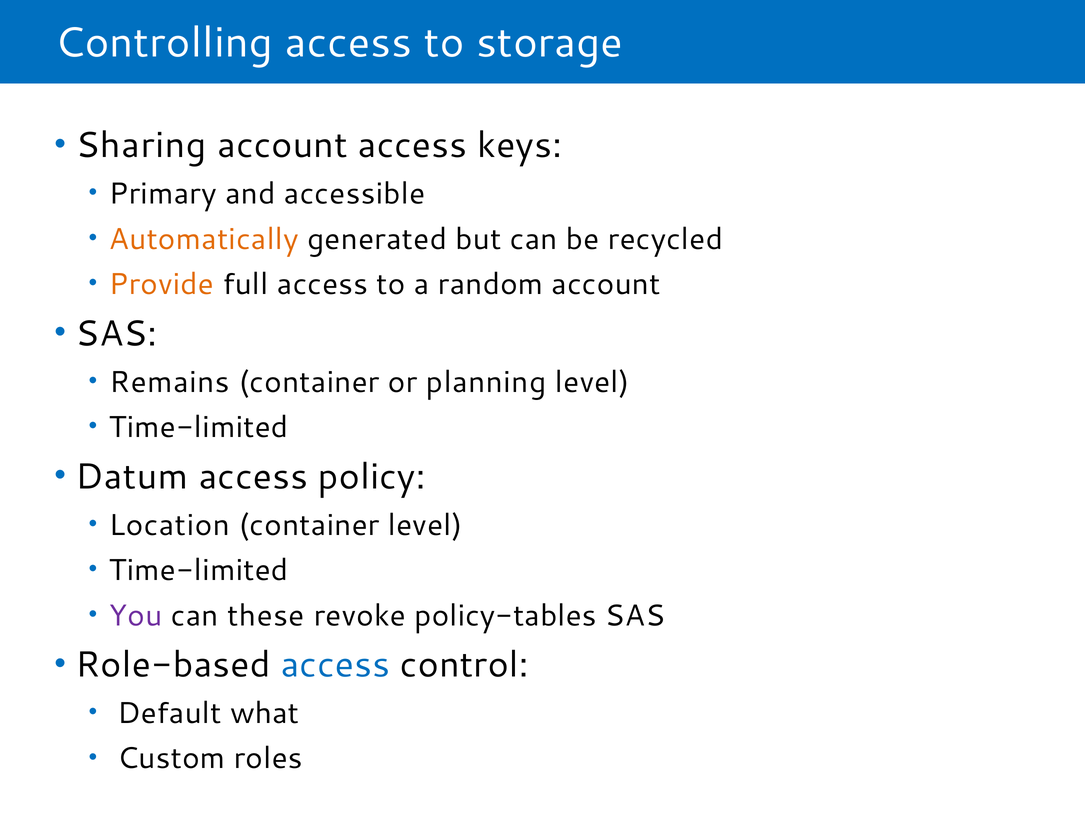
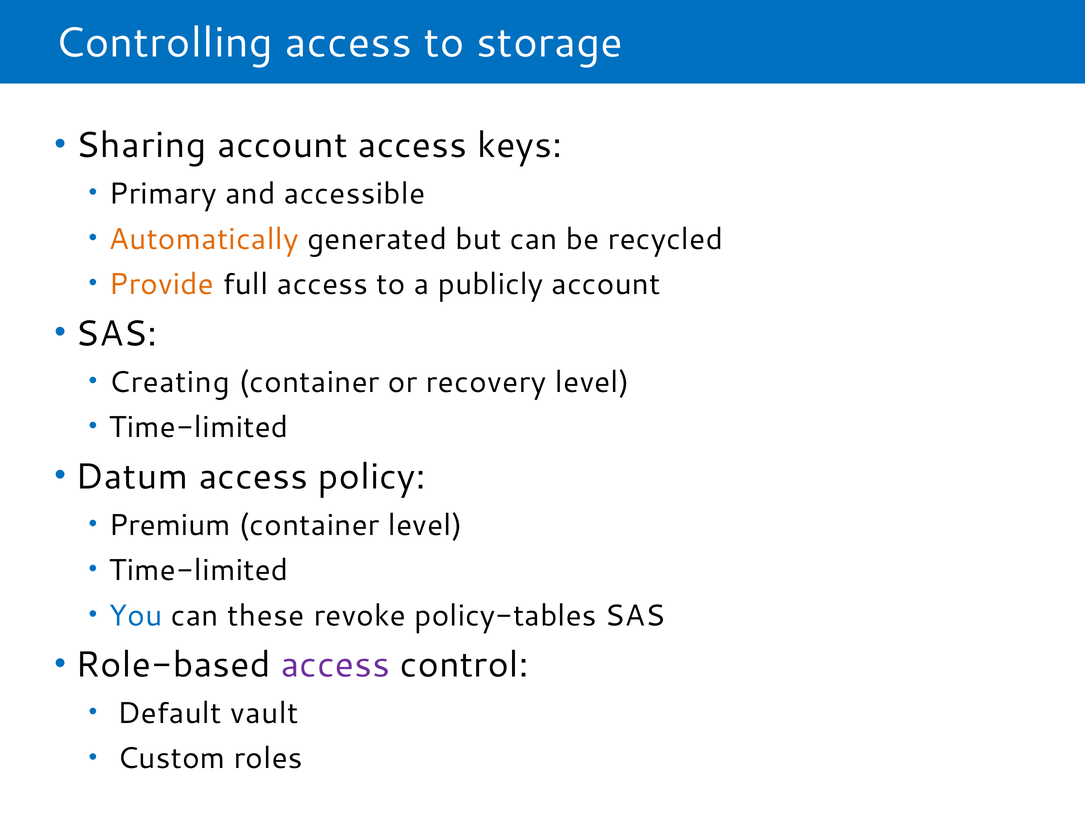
random: random -> publicly (491, 284)
Remains: Remains -> Creating (169, 382)
planning: planning -> recovery (486, 382)
Location: Location -> Premium (170, 525)
You colour: purple -> blue (136, 615)
access colour: blue -> purple (335, 665)
what: what -> vault (264, 713)
